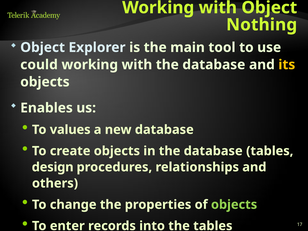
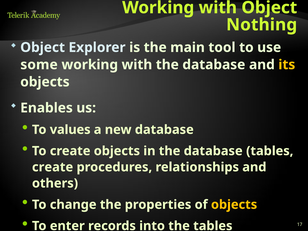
could: could -> some (39, 65)
design: design -> create (53, 167)
objects colour: light green -> yellow (234, 205)
